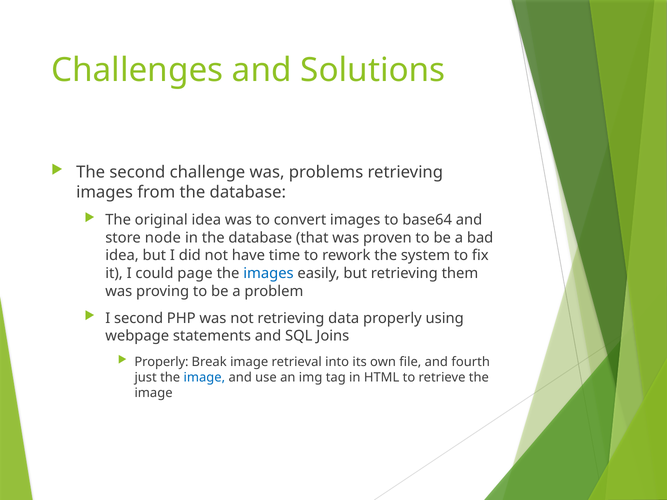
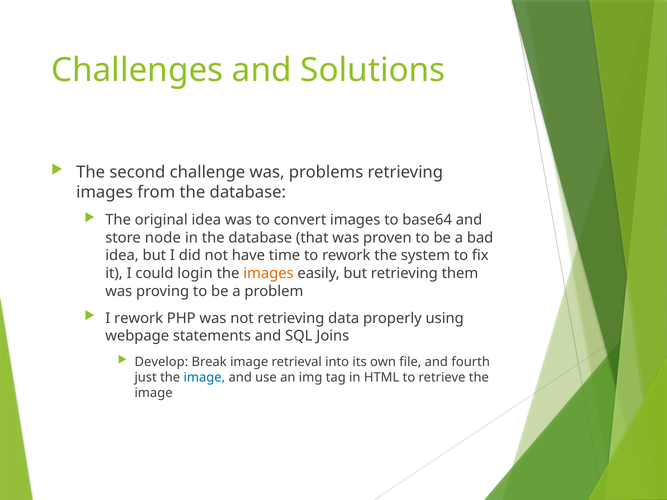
page: page -> login (195, 273)
images colour: blue -> orange (268, 273)
I second: second -> rework (139, 318)
Properly: Properly -> Develop (161, 362)
